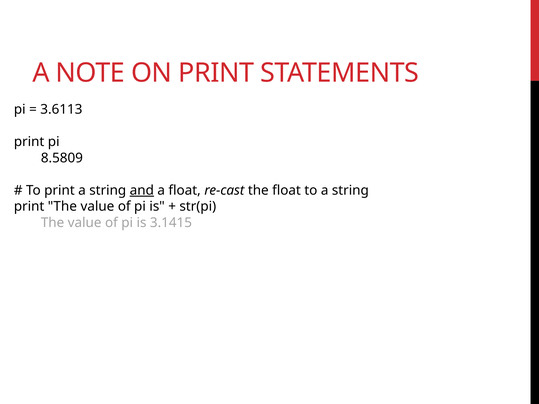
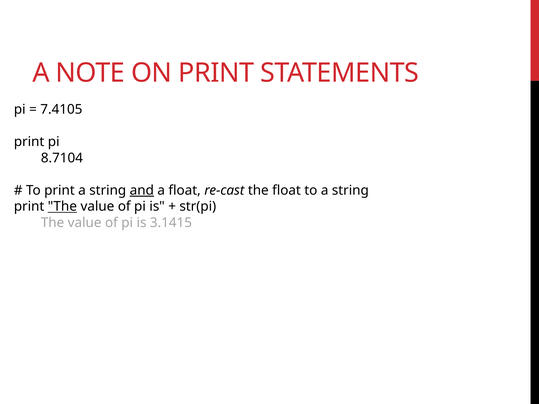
3.6113: 3.6113 -> 7.4105 (61, 110)
8.5809: 8.5809 -> 8.7104 (62, 158)
The underline: none -> present (62, 207)
